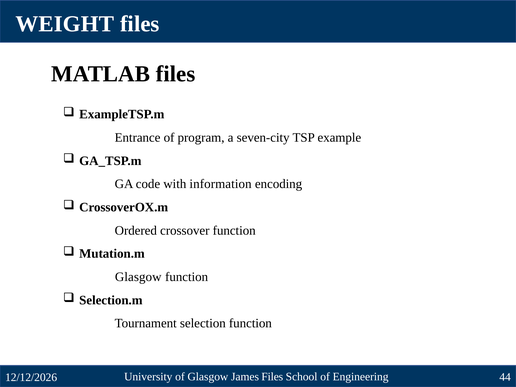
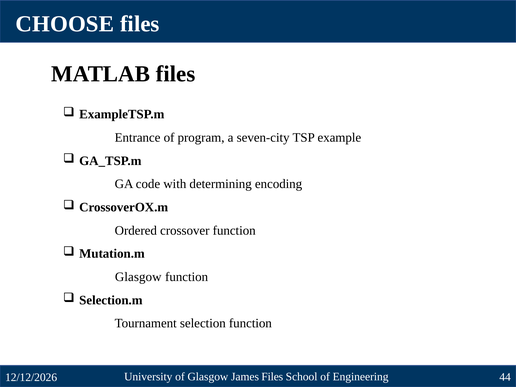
WEIGHT: WEIGHT -> CHOOSE (65, 24)
information: information -> determining (221, 184)
